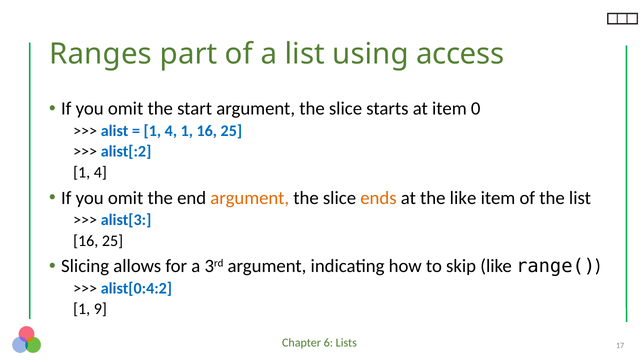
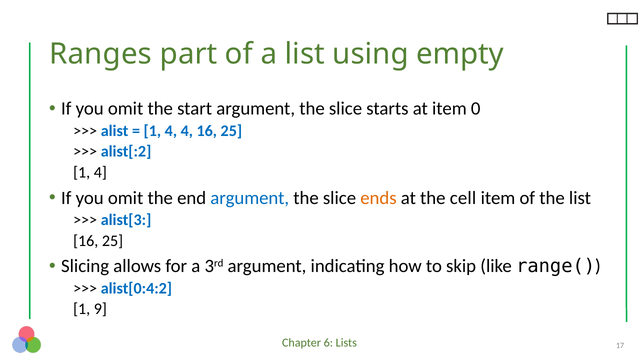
access: access -> empty (460, 54)
4 1: 1 -> 4 (187, 131)
argument colour: orange -> blue (250, 198)
the like: like -> cell (463, 198)
